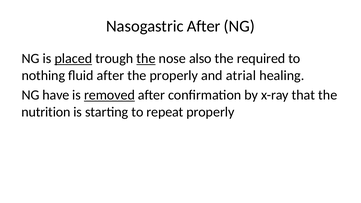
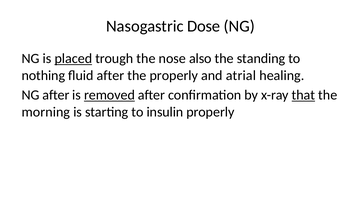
Nasogastric After: After -> Dose (204, 26)
the underline: present -> none (146, 59)
required: required -> standing (261, 59)
NG have: have -> after (56, 95)
that underline: none -> present (303, 95)
nutrition: nutrition -> morning (46, 112)
repeat: repeat -> insulin (165, 112)
